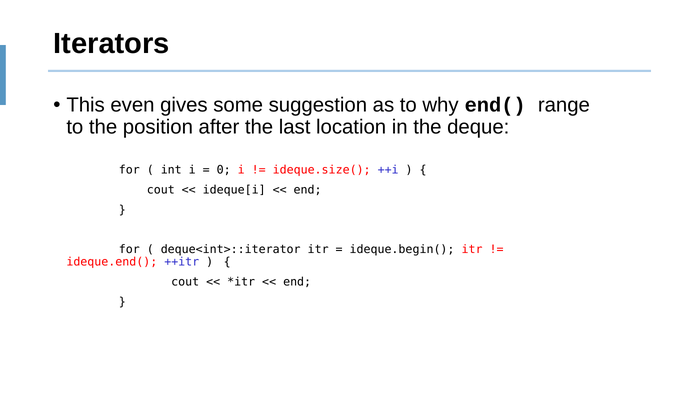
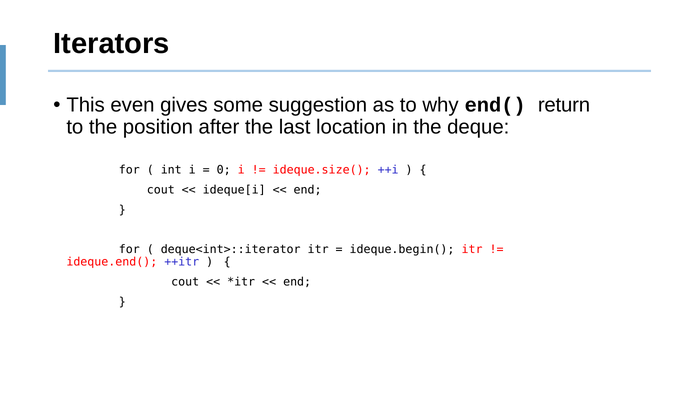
range: range -> return (564, 105)
